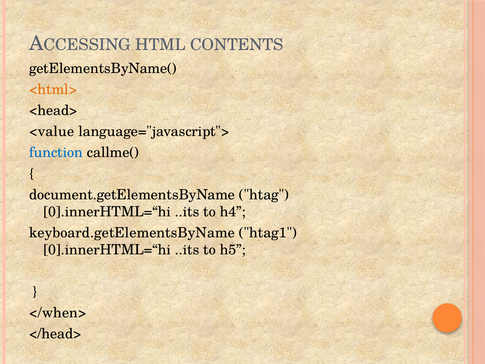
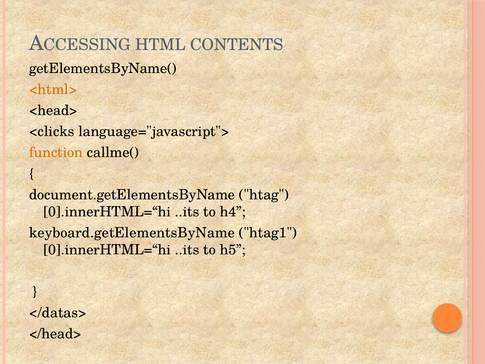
<value: <value -> <clicks (52, 132)
function colour: blue -> orange (56, 153)
</when>: </when> -> </datas> (58, 313)
